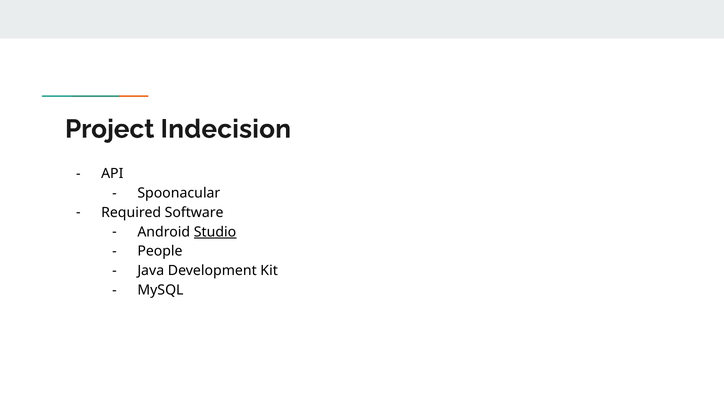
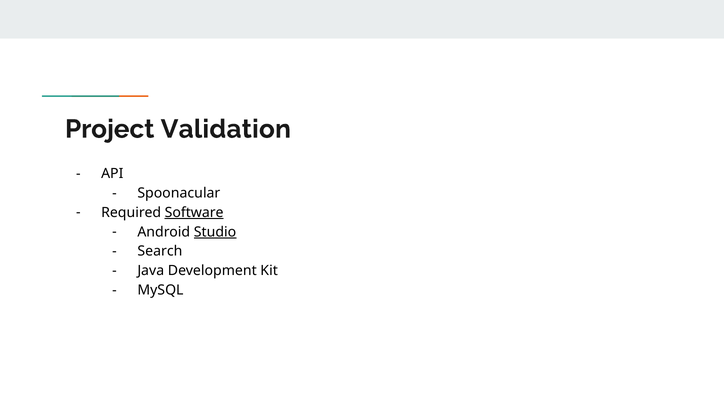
Indecision: Indecision -> Validation (226, 129)
Software underline: none -> present (194, 213)
People: People -> Search (160, 251)
